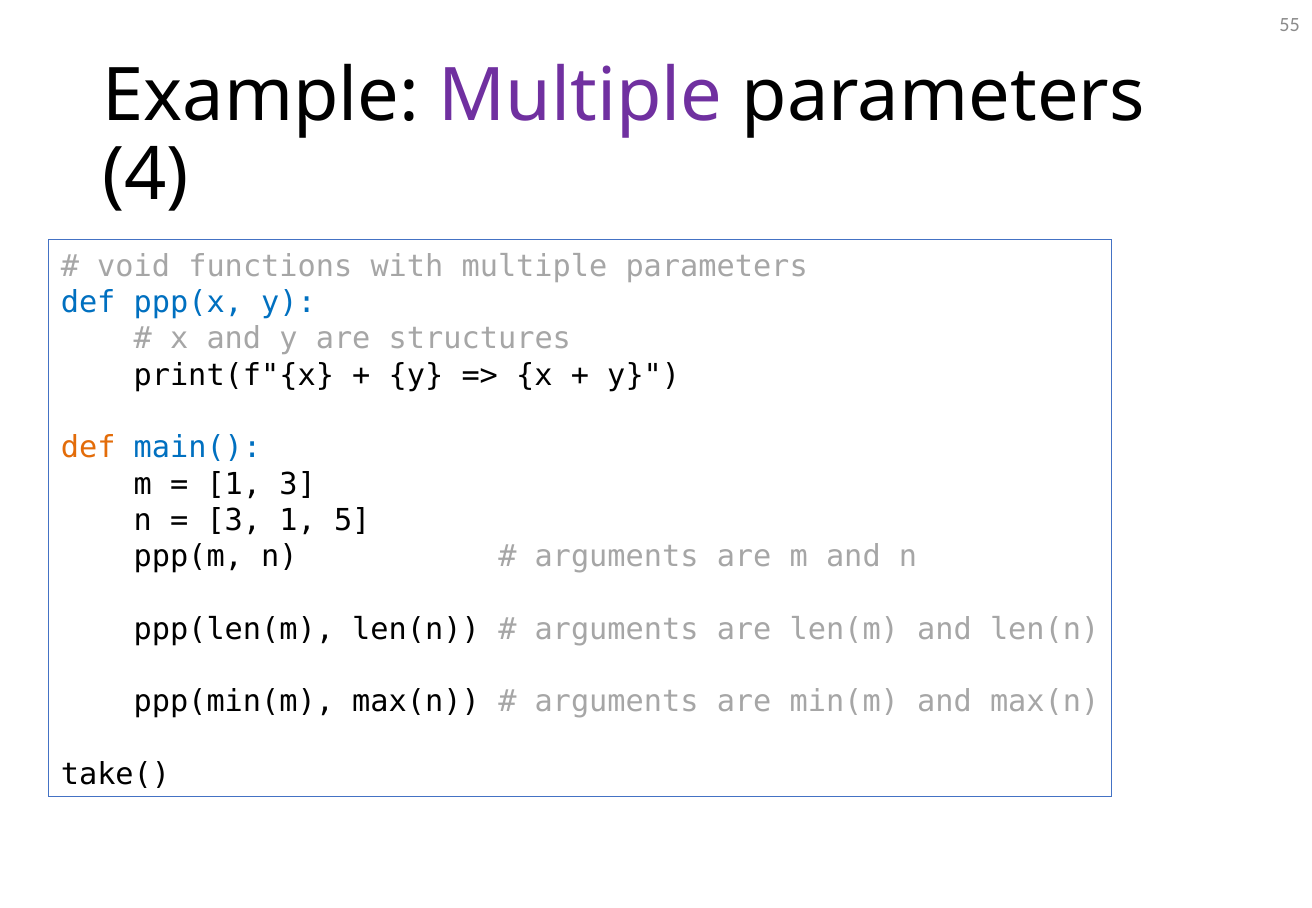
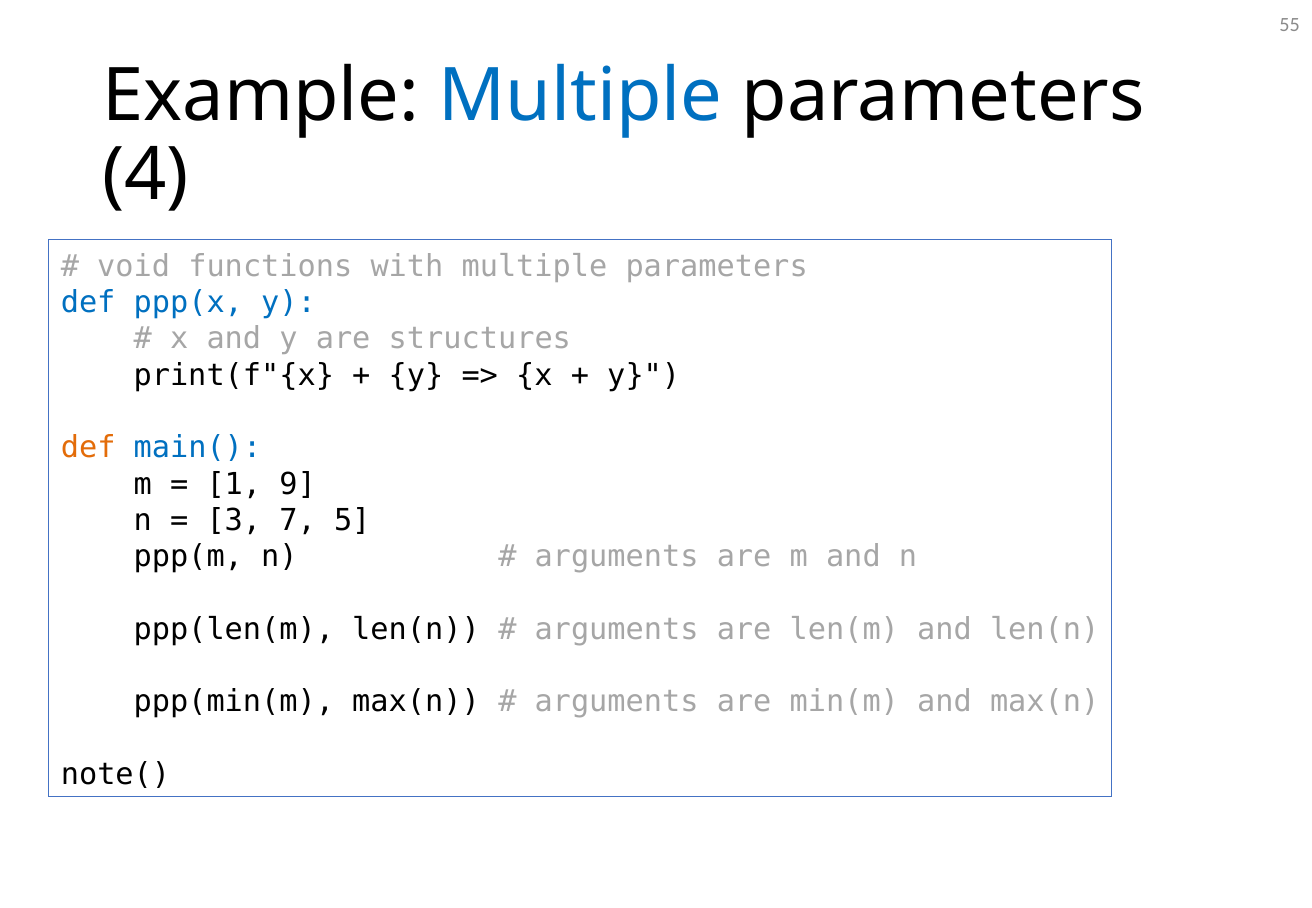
Multiple colour: purple -> blue (581, 96)
1 3: 3 -> 9 (298, 484)
3 1: 1 -> 7 (298, 521)
take(: take( -> note( (116, 775)
